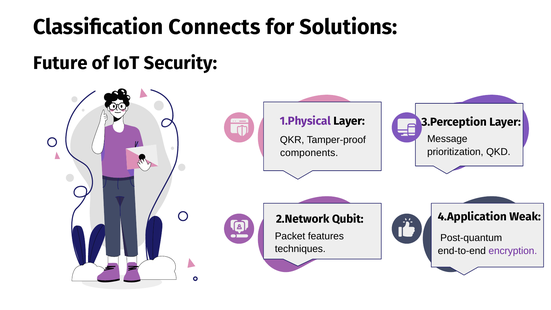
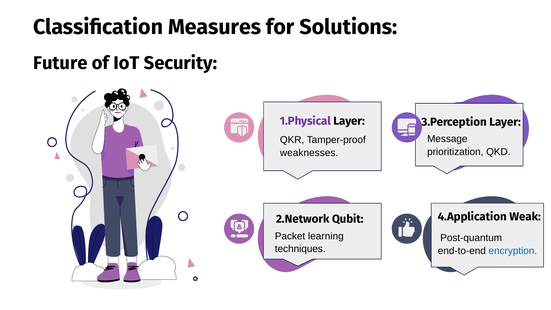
Connects: Connects -> Measures (215, 27)
components: components -> weaknesses (309, 153)
features: features -> learning (326, 236)
encryption colour: purple -> blue (513, 251)
